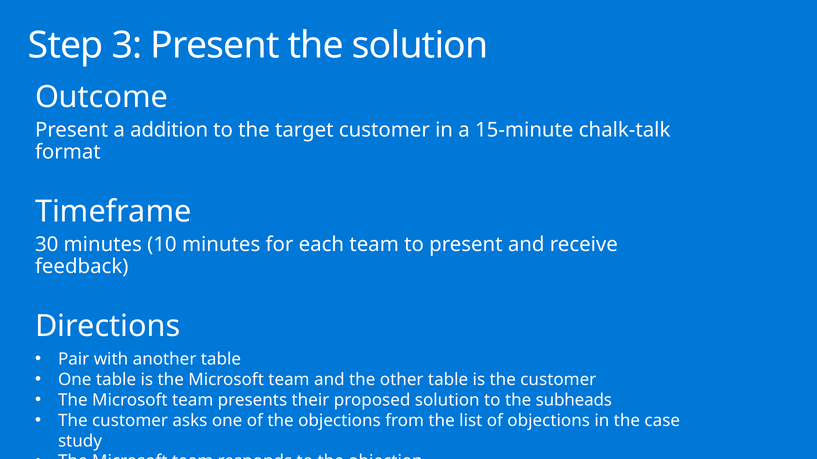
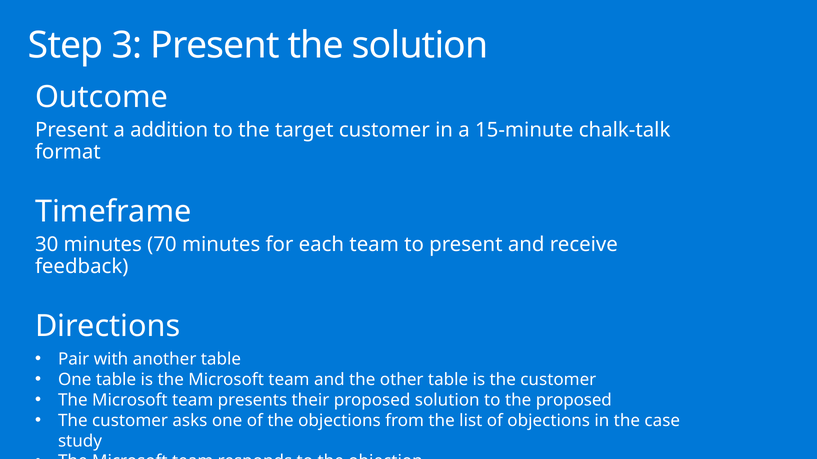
10: 10 -> 70 (162, 245)
the subheads: subheads -> proposed (574, 401)
